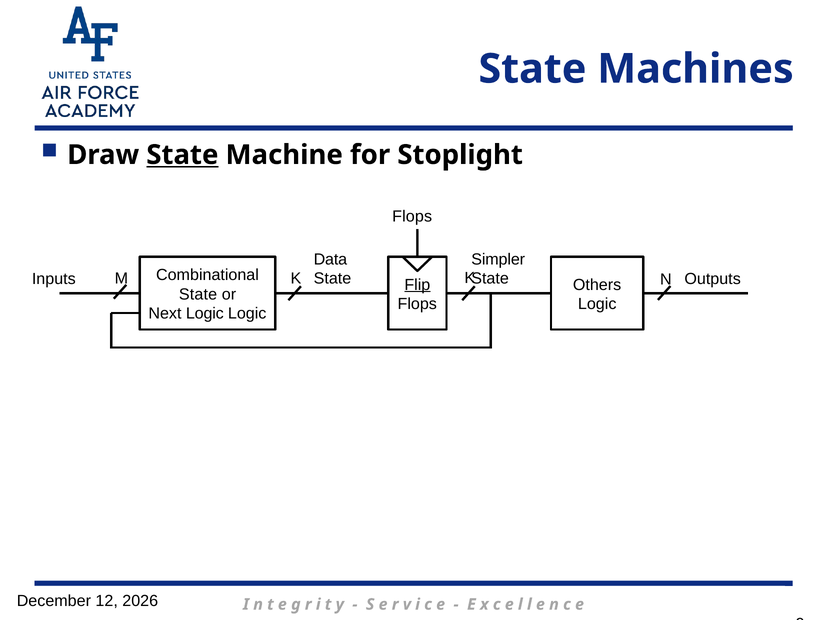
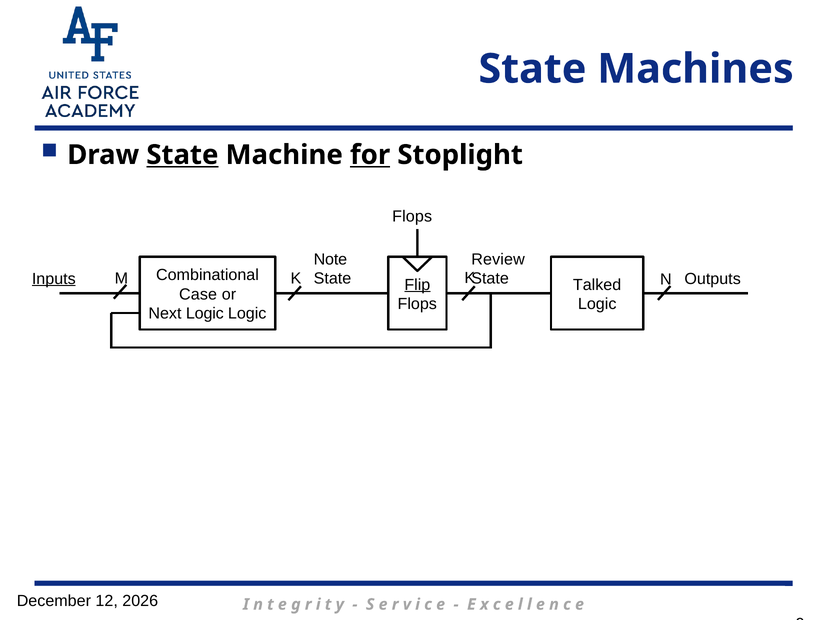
for underline: none -> present (370, 155)
Data: Data -> Note (330, 259)
Simpler: Simpler -> Review (498, 259)
Inputs underline: none -> present (54, 279)
Others: Others -> Talked (597, 285)
State: State -> Case (198, 294)
